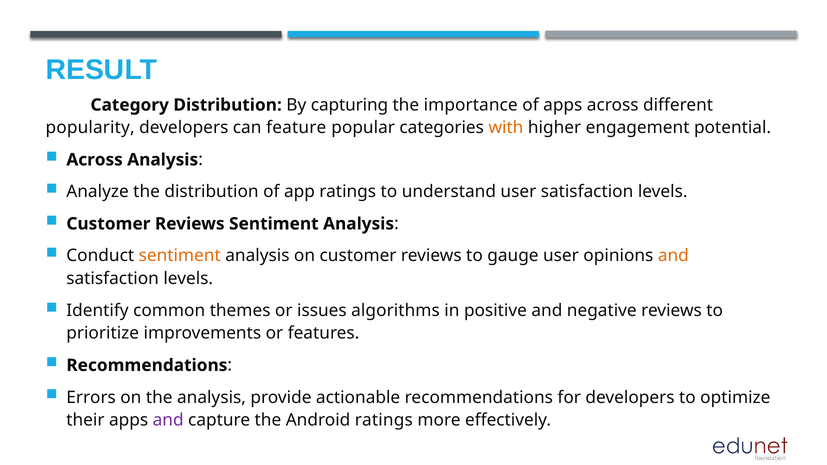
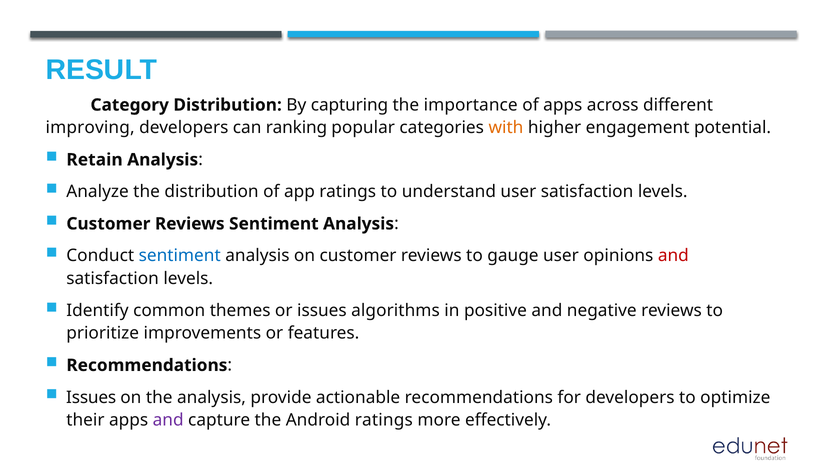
popularity: popularity -> improving (90, 128)
feature: feature -> ranking (296, 128)
Across: Across -> Retain (95, 160)
sentiment colour: orange -> blue (180, 256)
and colour: orange -> red (673, 256)
Errors: Errors -> Issues (91, 397)
